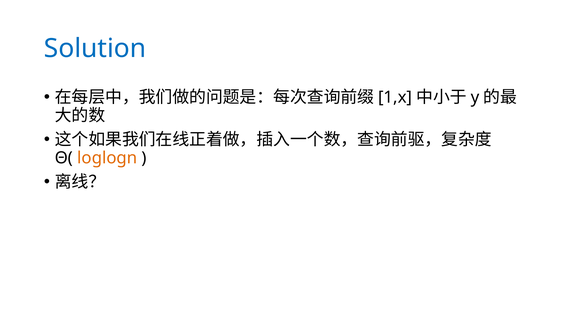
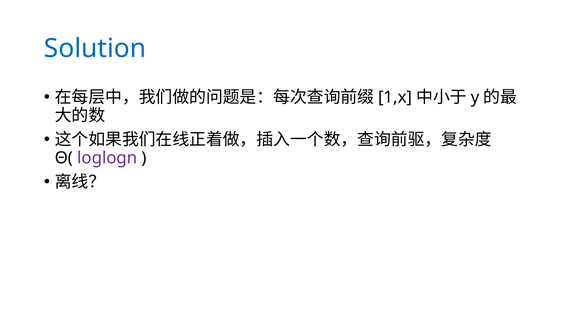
loglogn colour: orange -> purple (107, 158)
